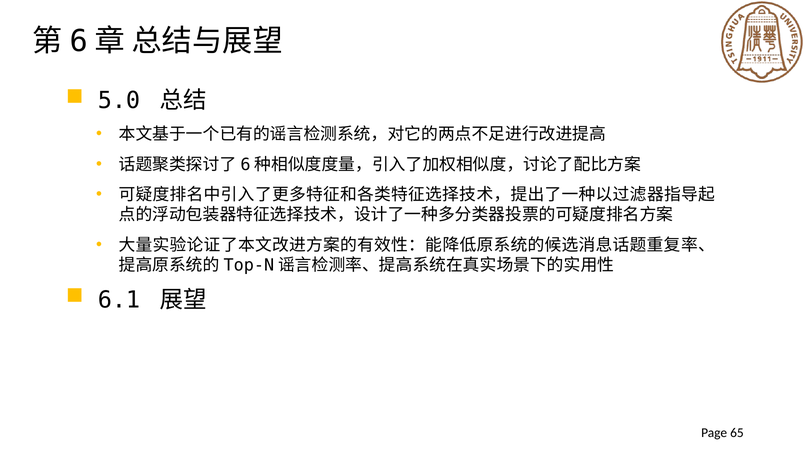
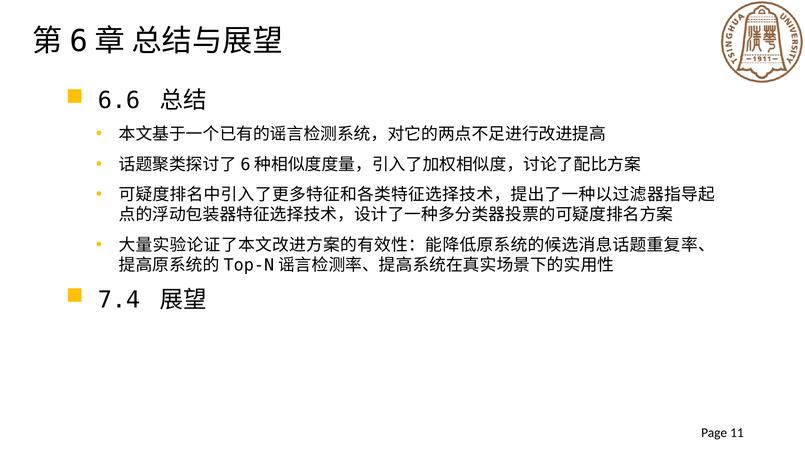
5.0: 5.0 -> 6.6 (119, 101)
6.1: 6.1 -> 7.4 (119, 300)
65: 65 -> 11 (737, 433)
